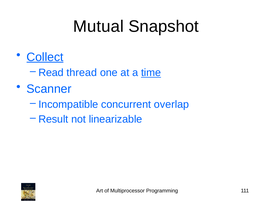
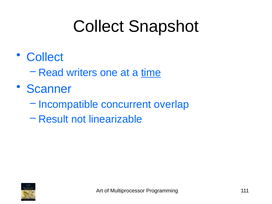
Mutual: Mutual -> Collect (99, 26)
Collect underline: present -> none (45, 57)
thread: thread -> writers (82, 73)
